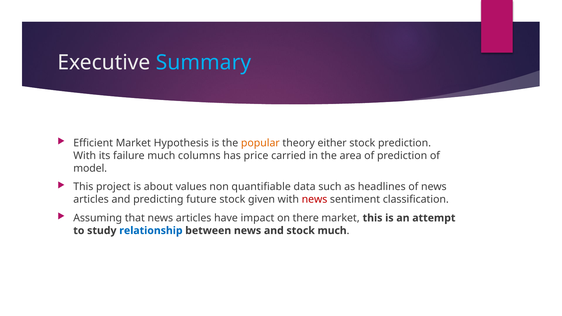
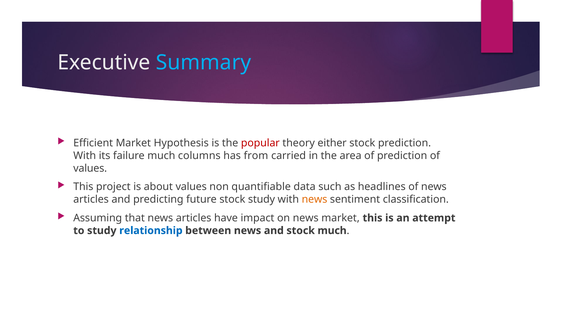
popular colour: orange -> red (260, 143)
price: price -> from (256, 156)
model: model -> values (90, 168)
stock given: given -> study (262, 200)
news colour: red -> orange (315, 200)
on there: there -> news (306, 218)
